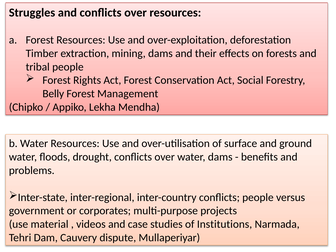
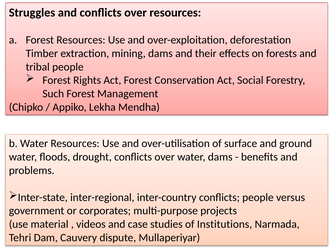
Belly: Belly -> Such (53, 94)
